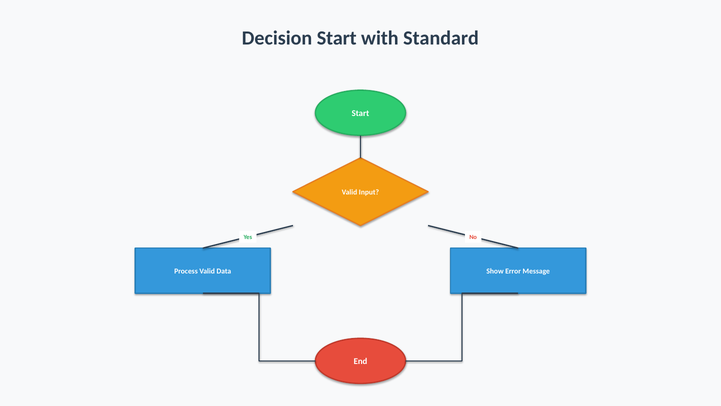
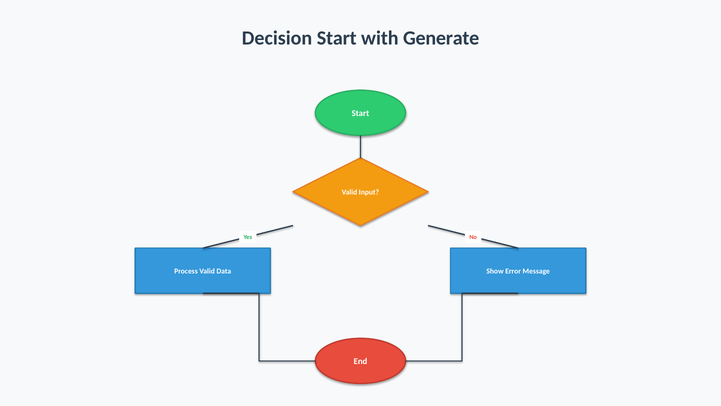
Standard: Standard -> Generate (441, 38)
